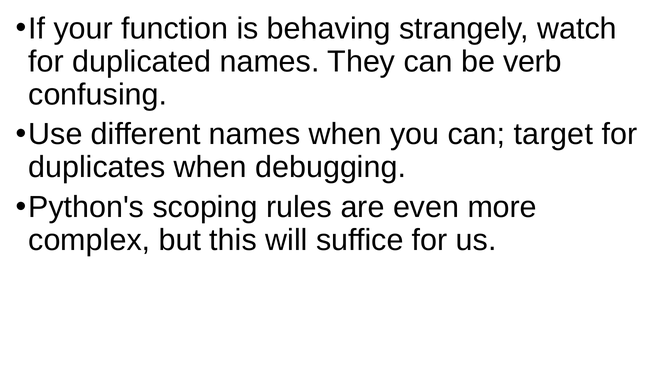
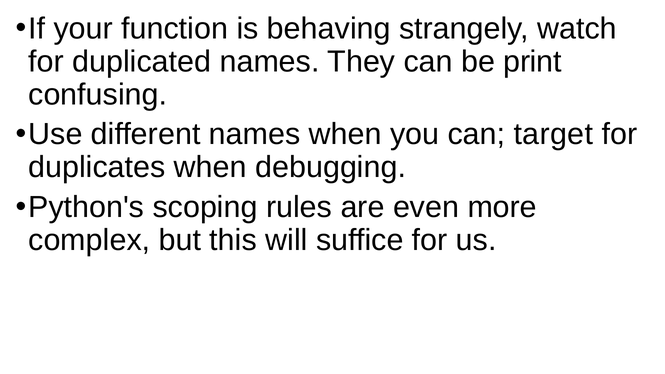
verb: verb -> print (532, 62)
